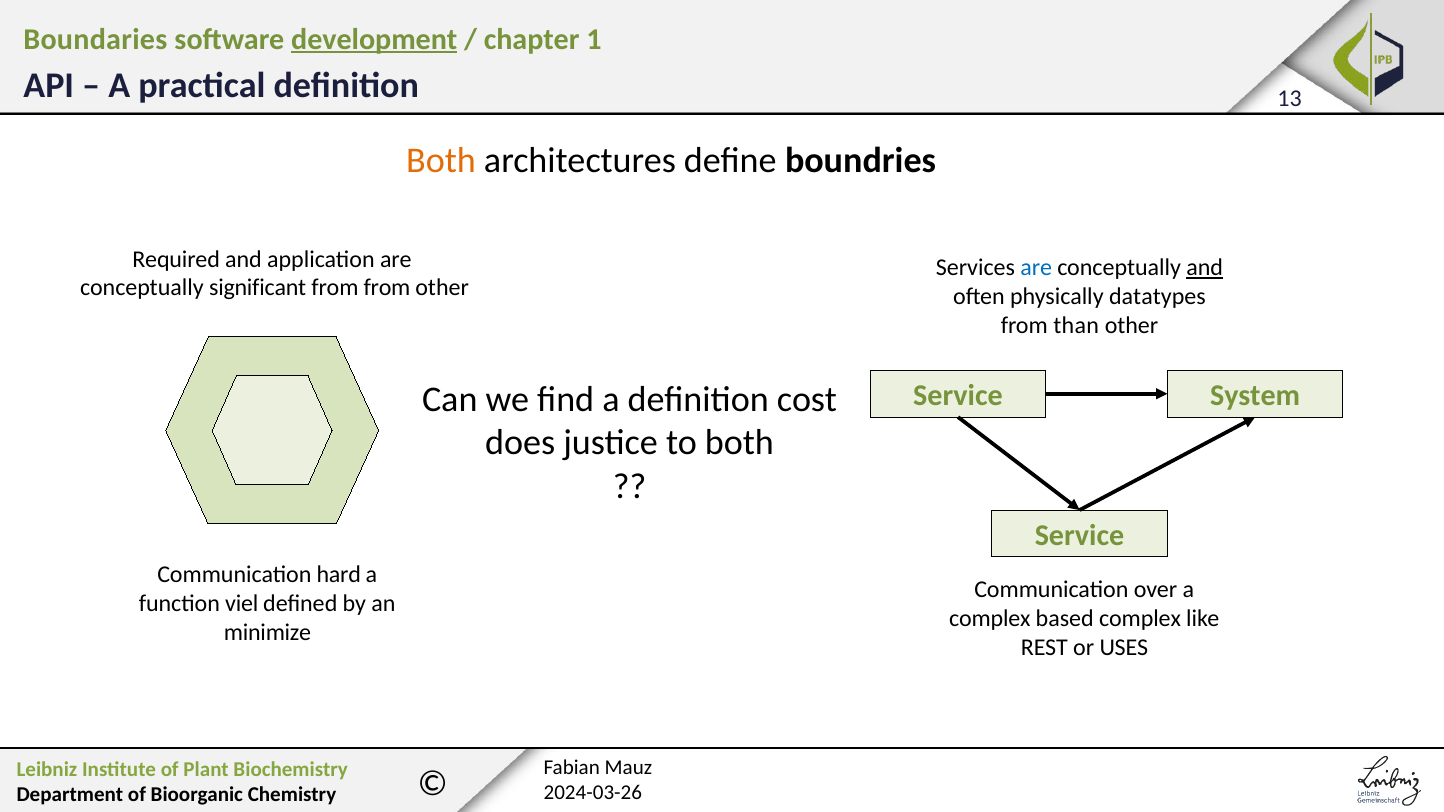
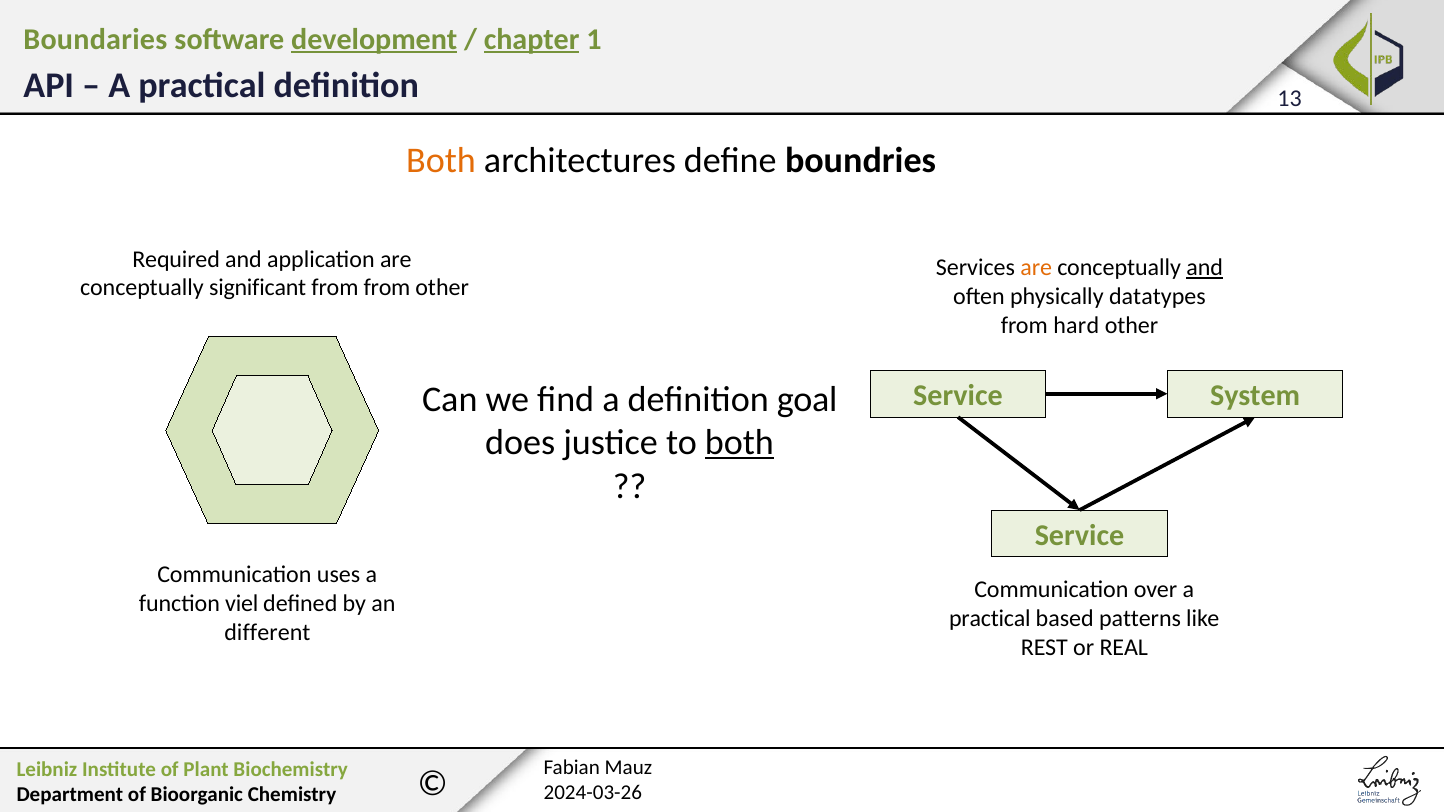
chapter underline: none -> present (532, 39)
are colour: blue -> orange (1036, 268)
than: than -> hard (1076, 325)
cost: cost -> goal (807, 400)
both underline: none -> present (739, 443)
hard: hard -> uses (339, 575)
complex: complex -> practical (990, 618)
based complex: complex -> patterns (1140, 618)
minimize: minimize -> different (267, 633)
USES: USES -> REAL (1124, 647)
